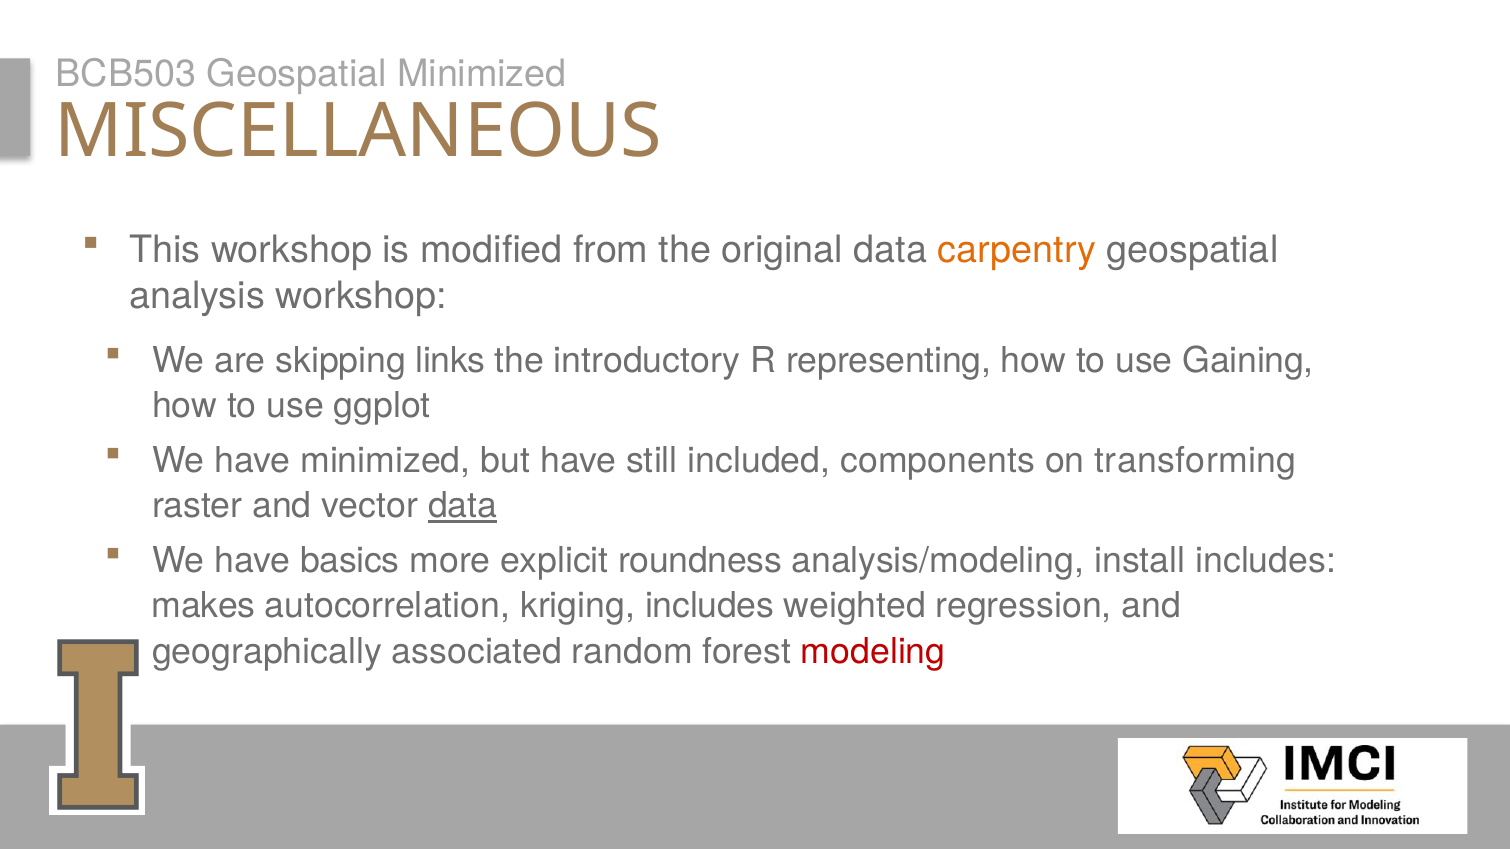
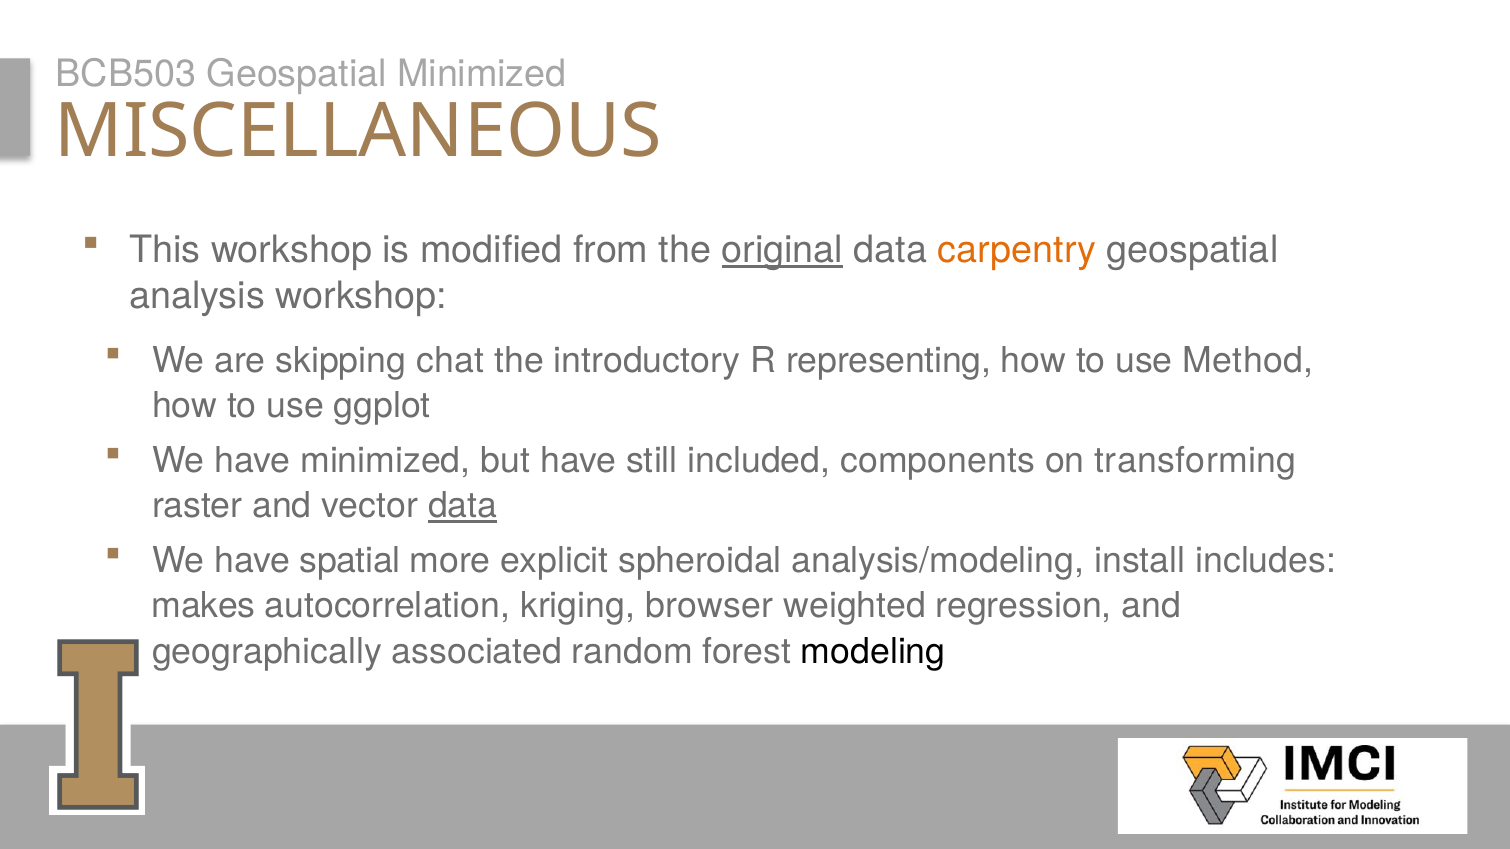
original underline: none -> present (783, 250)
links: links -> chat (450, 361)
Gaining: Gaining -> Method (1248, 361)
basics: basics -> spatial (350, 561)
roundness: roundness -> spheroidal (700, 561)
kriging includes: includes -> browser (709, 606)
modeling colour: red -> black (873, 652)
